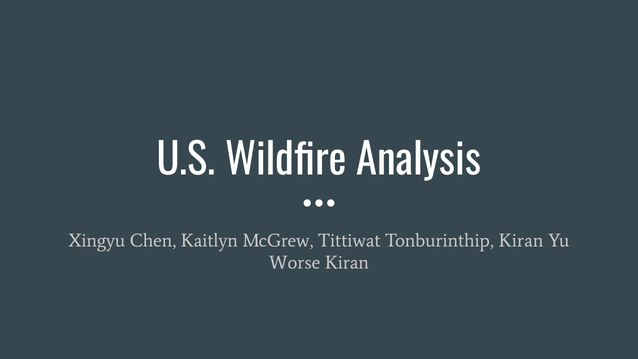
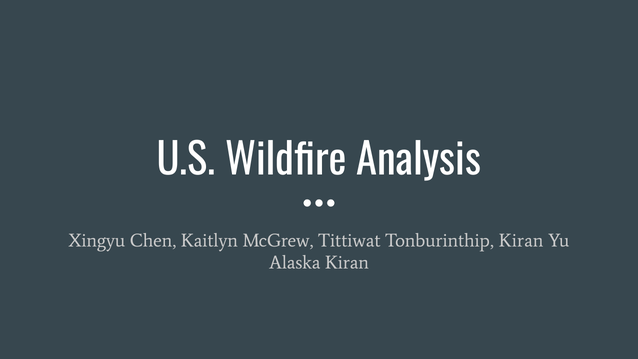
Worse: Worse -> Alaska (295, 263)
